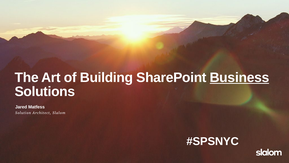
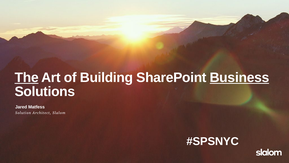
The underline: none -> present (27, 77)
